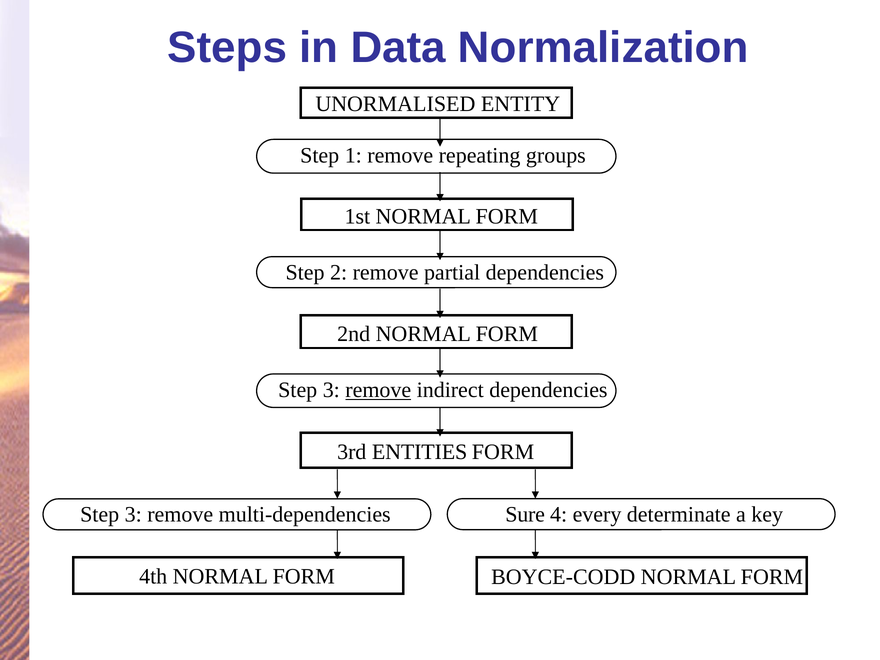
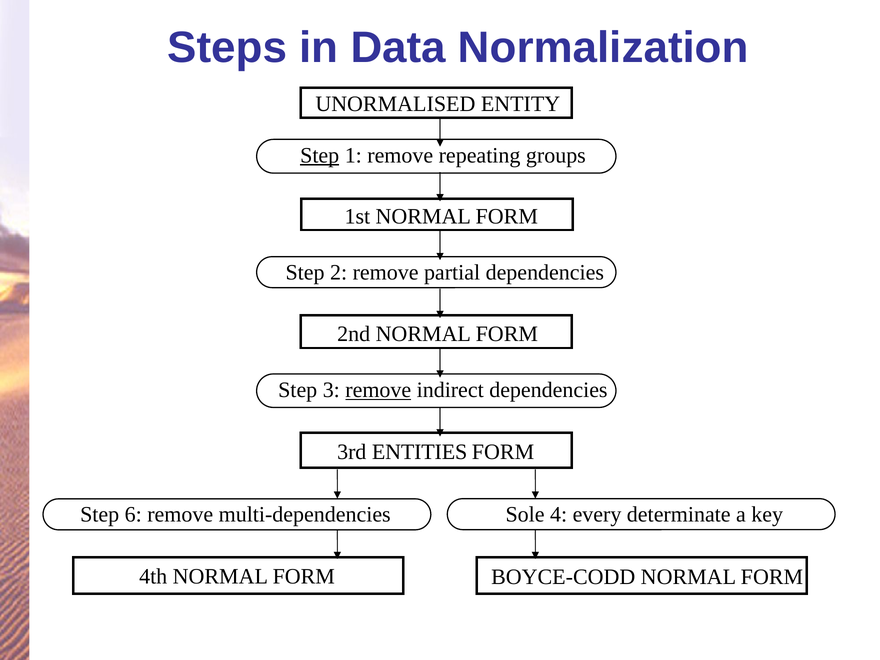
Step underline: none -> present (320, 155)
3: 3 -> 6 (133, 515)
Sure: Sure -> Sole (525, 515)
